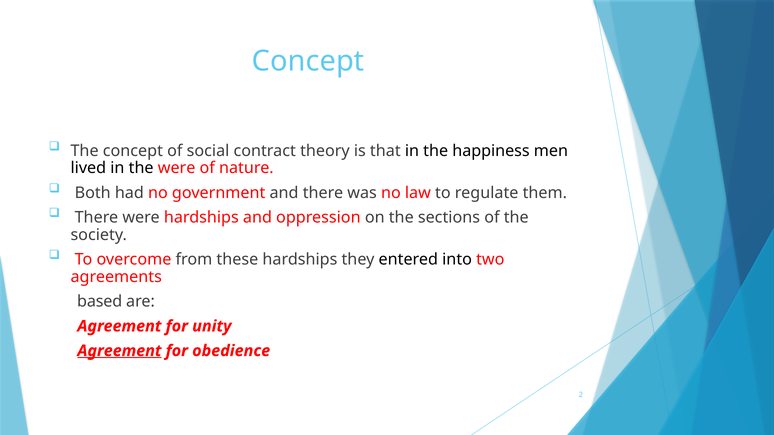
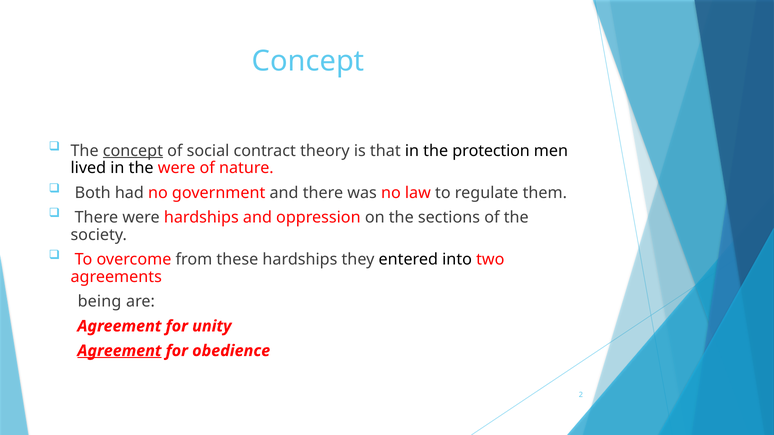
concept underline: none -> present (133, 151)
happiness: happiness -> protection (491, 151)
based: based -> being (99, 302)
